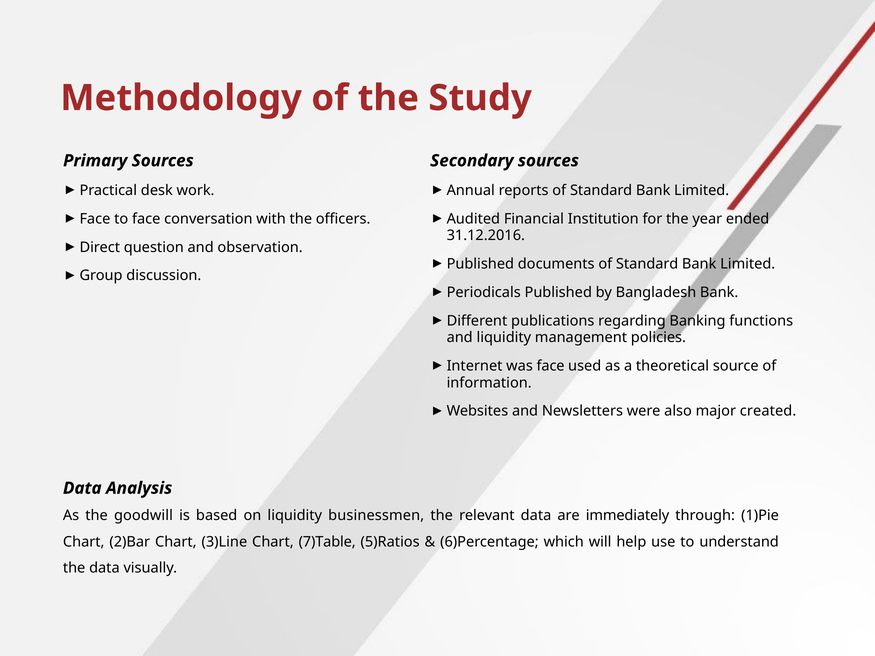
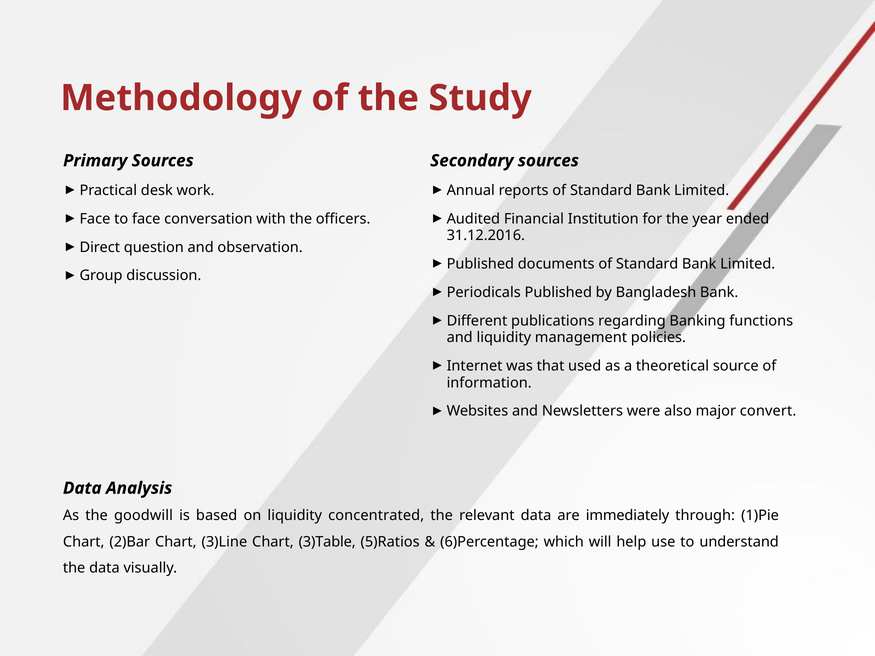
was face: face -> that (551, 366)
created: created -> convert (768, 411)
businessmen: businessmen -> concentrated (376, 516)
7)Table: 7)Table -> 3)Table (327, 542)
